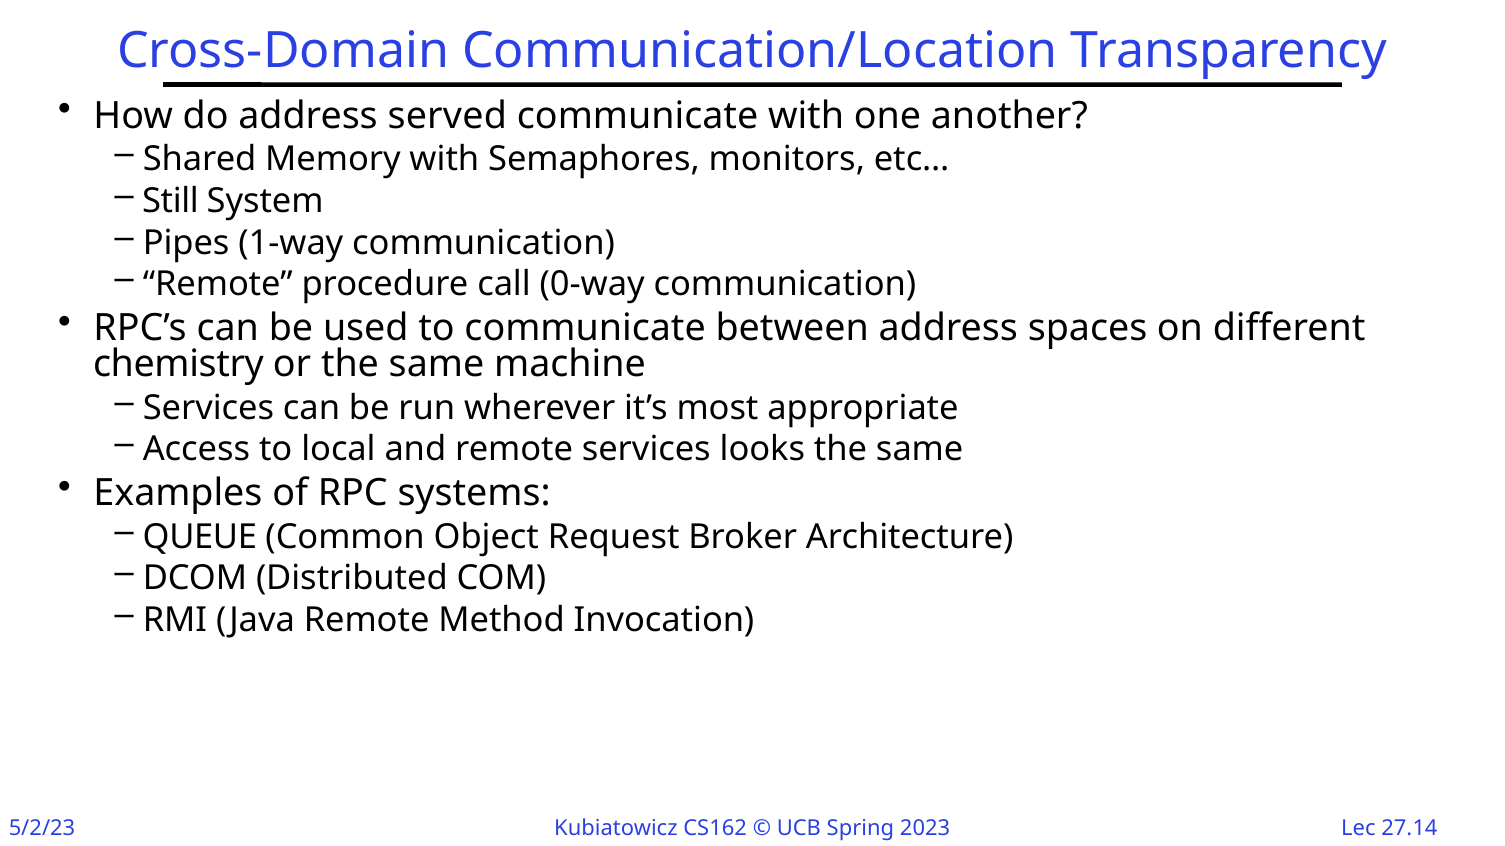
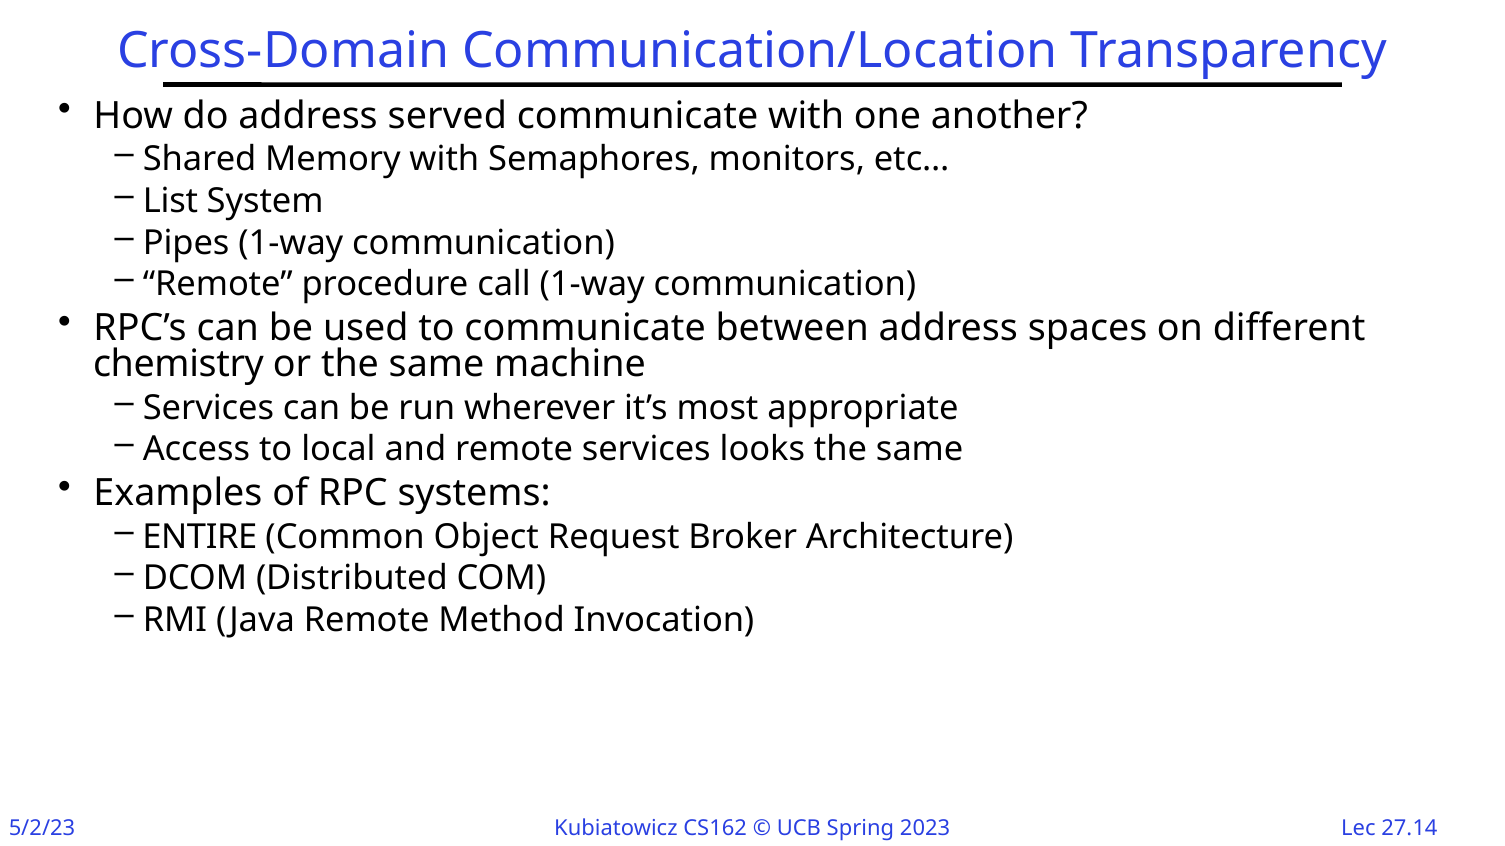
Still: Still -> List (170, 201)
call 0-way: 0-way -> 1-way (592, 285)
QUEUE: QUEUE -> ENTIRE (200, 537)
